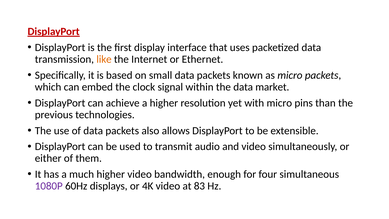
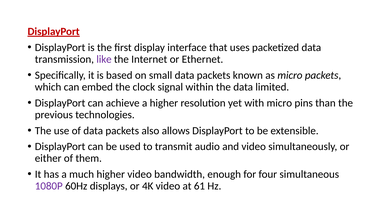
like colour: orange -> purple (104, 59)
market: market -> limited (272, 87)
83: 83 -> 61 (199, 186)
